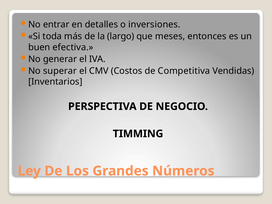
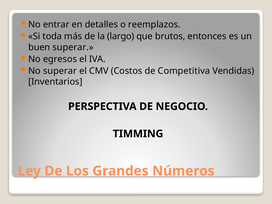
inversiones: inversiones -> reemplazos (154, 25)
meses: meses -> brutos (170, 36)
buen efectiva: efectiva -> superar (73, 47)
generar: generar -> egresos (60, 59)
